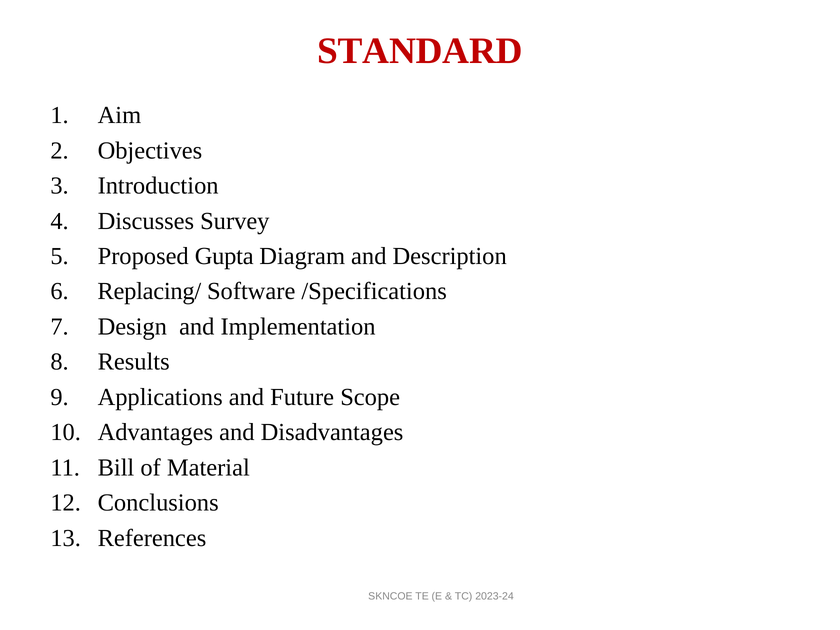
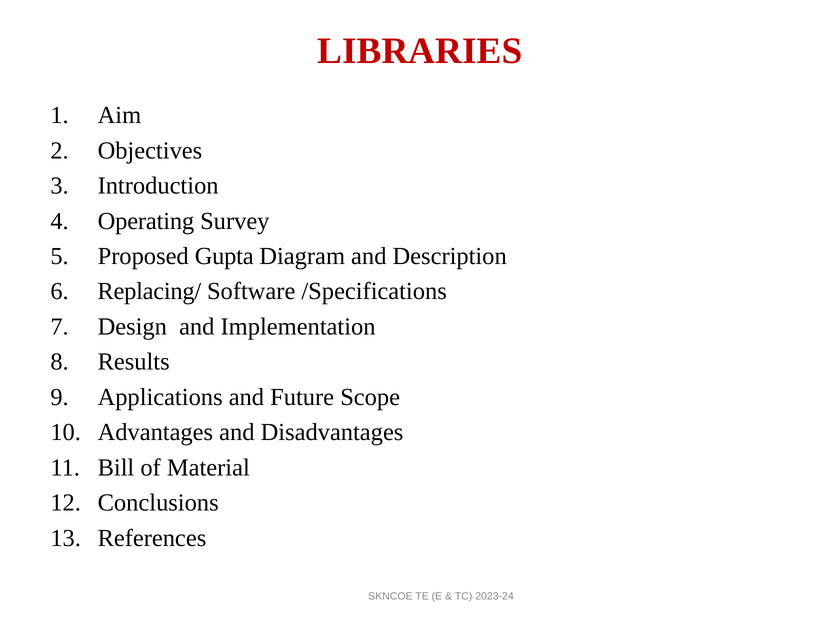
STANDARD: STANDARD -> LIBRARIES (420, 51)
Discusses: Discusses -> Operating (146, 221)
